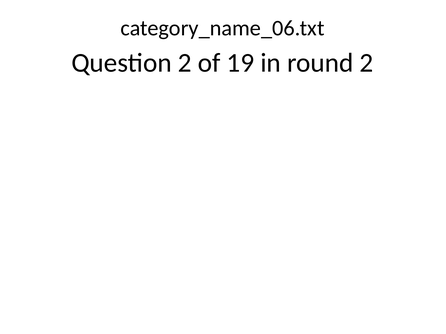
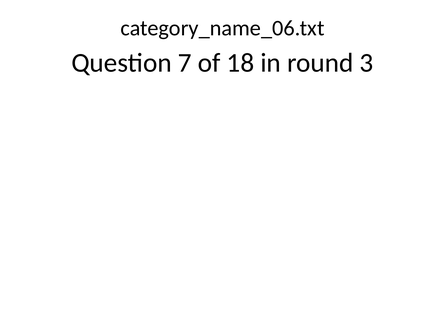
Question 2: 2 -> 7 (185, 63)
19: 19 -> 18 (240, 63)
round 2: 2 -> 3 (366, 63)
